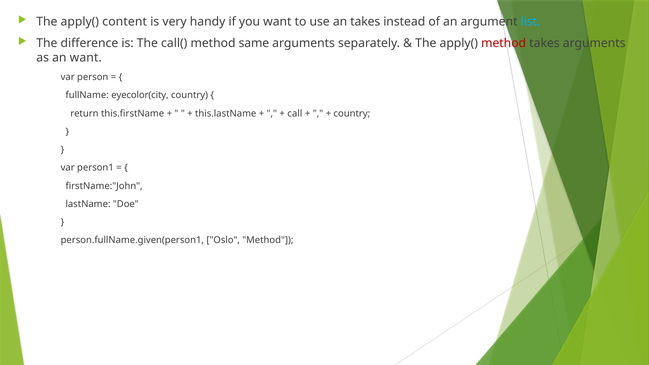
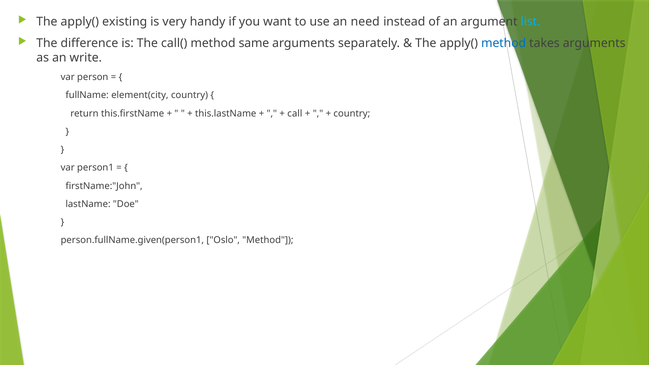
content: content -> existing (125, 22)
an takes: takes -> need (365, 22)
method colour: red -> blue (504, 43)
an want: want -> write (86, 58)
eyecolor(city: eyecolor(city -> element(city (140, 95)
